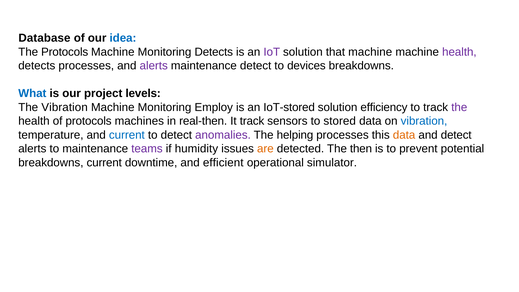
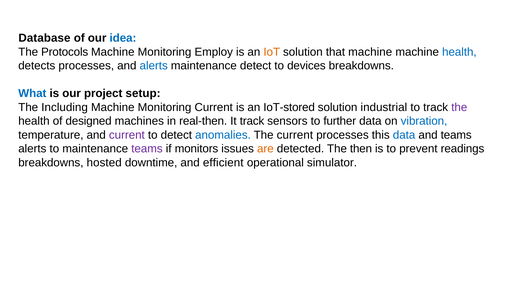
Monitoring Detects: Detects -> Employ (214, 52)
IoT colour: purple -> orange (272, 52)
health colour: purple -> blue (459, 52)
alerts colour: purple -> blue (154, 66)
levels: levels -> setup (143, 93)
The Vibration: Vibration -> Including (65, 107)
Monitoring Employ: Employ -> Current (214, 107)
efficiency: efficiency -> industrial (384, 107)
of protocols: protocols -> designed (89, 121)
stored: stored -> further (340, 121)
current colour: blue -> purple (127, 135)
anomalies colour: purple -> blue (223, 135)
The helping: helping -> current (295, 135)
data colour: orange -> blue (404, 135)
and detect: detect -> teams (456, 135)
humidity: humidity -> monitors (197, 149)
potential: potential -> readings (463, 149)
breakdowns current: current -> hosted (104, 163)
